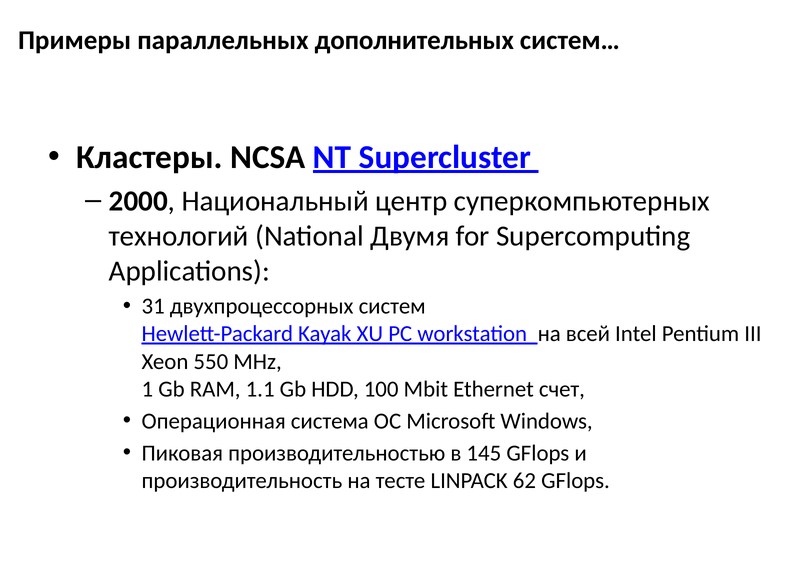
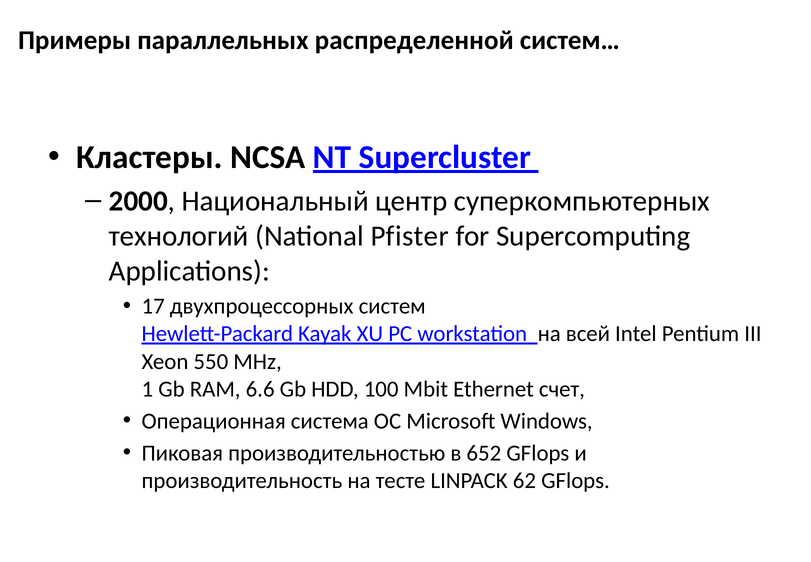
дополнительных: дополнительных -> распределенной (414, 40)
Двумя: Двумя -> Pfister (410, 236)
31: 31 -> 17 (153, 306)
1.1: 1.1 -> 6.6 (260, 389)
145: 145 -> 652 (484, 453)
